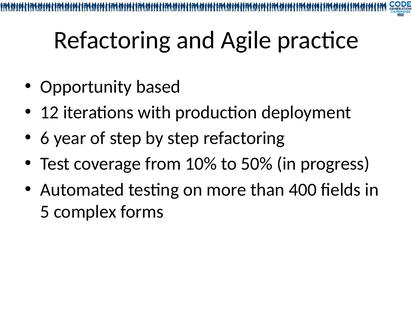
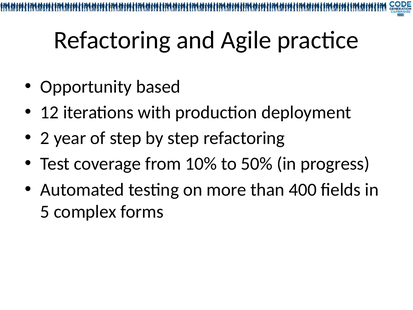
6: 6 -> 2 (45, 138)
